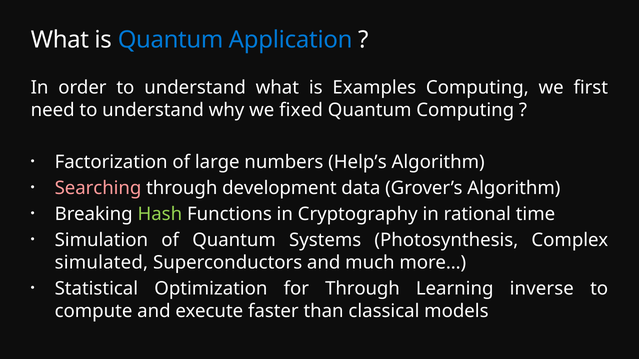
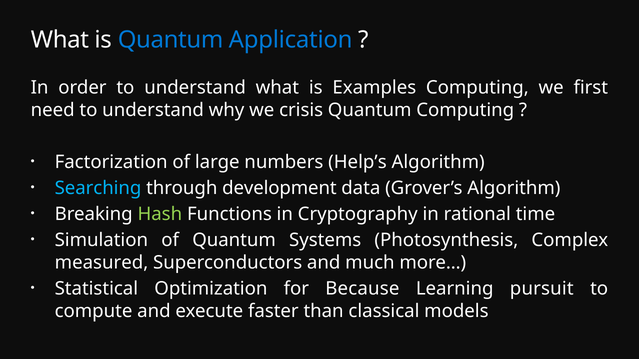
fixed: fixed -> crisis (301, 110)
Searching colour: pink -> light blue (98, 188)
simulated: simulated -> measured (101, 263)
for Through: Through -> Because (362, 289)
inverse: inverse -> pursuit (542, 289)
